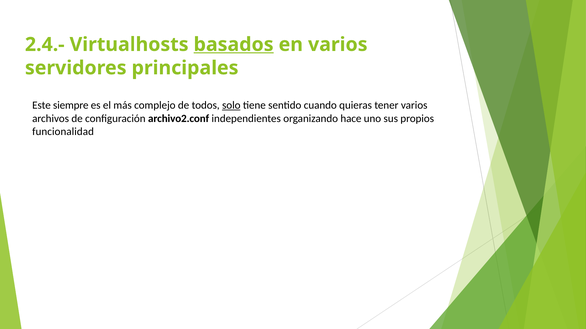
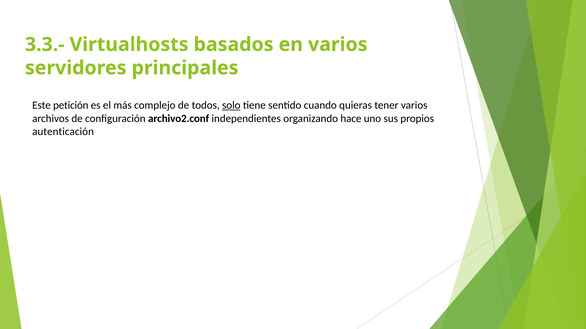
2.4.-: 2.4.- -> 3.3.- (45, 45)
basados underline: present -> none (234, 45)
siempre: siempre -> petición (71, 106)
funcionalidad: funcionalidad -> autenticación (63, 132)
